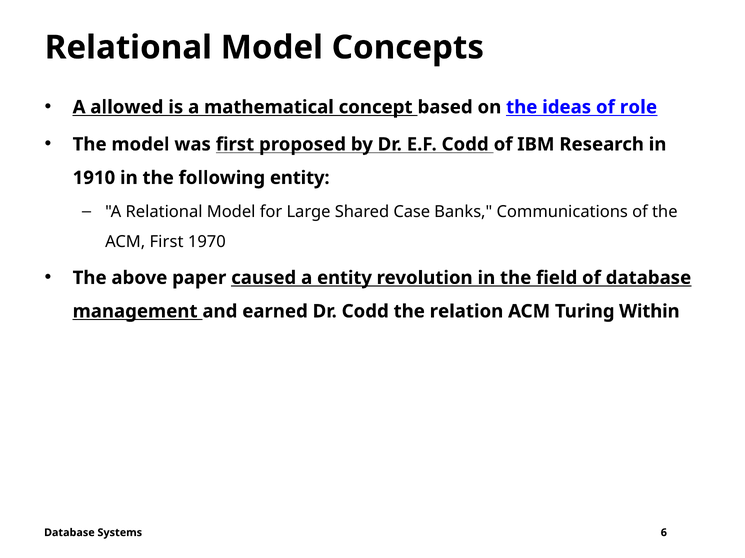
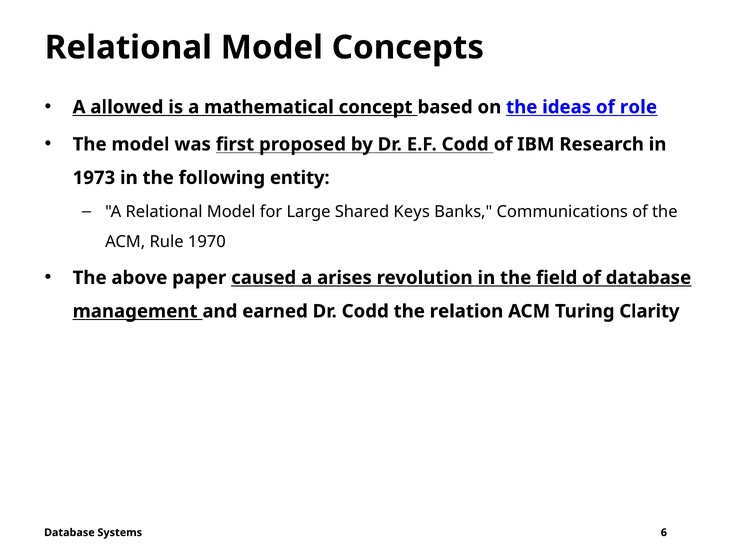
1910: 1910 -> 1973 (94, 178)
Case: Case -> Keys (412, 212)
ACM First: First -> Rule (167, 242)
a entity: entity -> arises (344, 278)
Within: Within -> Clarity (649, 312)
